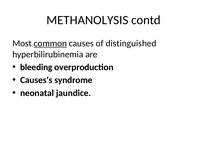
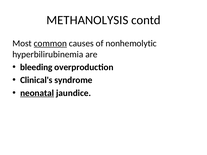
distinguished: distinguished -> nonhemolytic (131, 43)
Causes's: Causes's -> Clinical's (36, 80)
neonatal underline: none -> present (37, 93)
